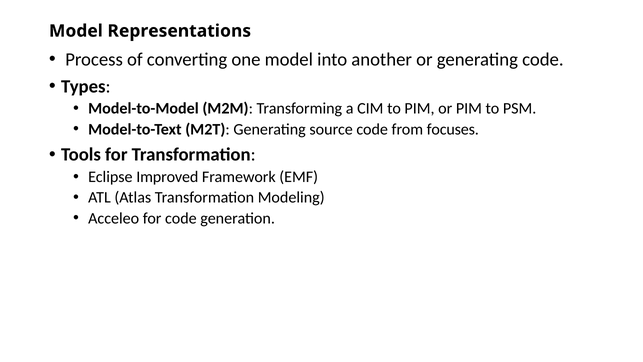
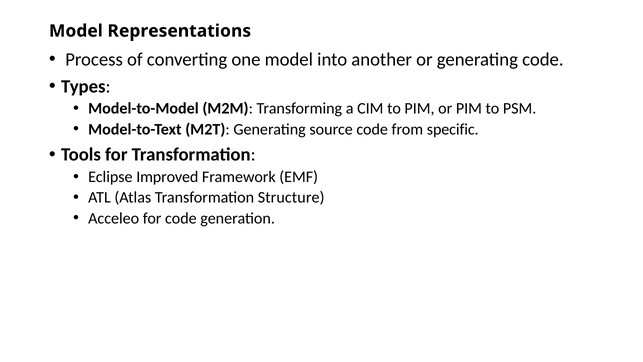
focuses: focuses -> specific (453, 129)
Modeling: Modeling -> Structure (291, 197)
